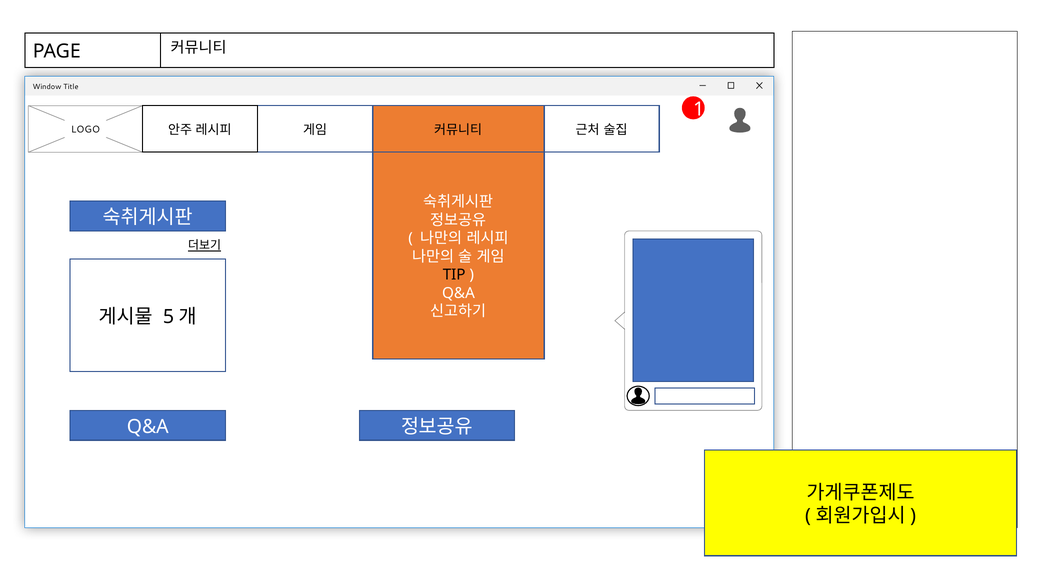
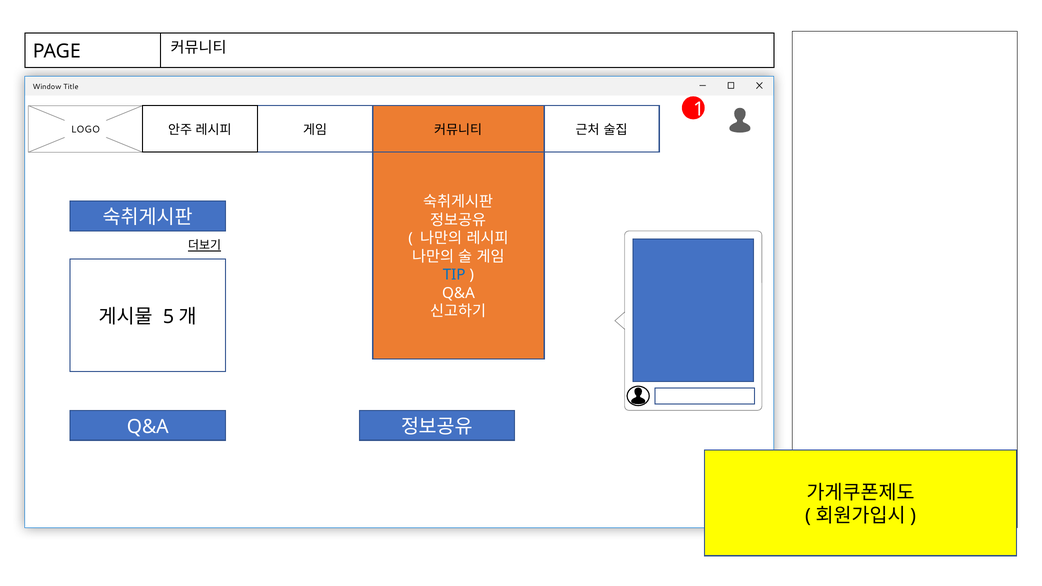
TIP colour: black -> blue (454, 275)
